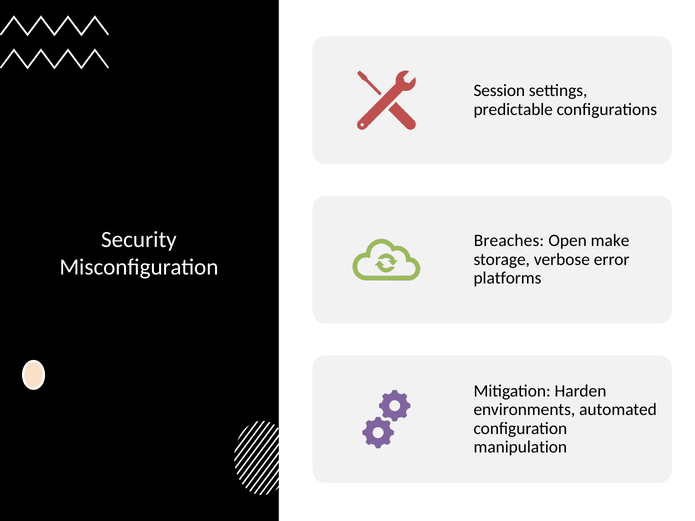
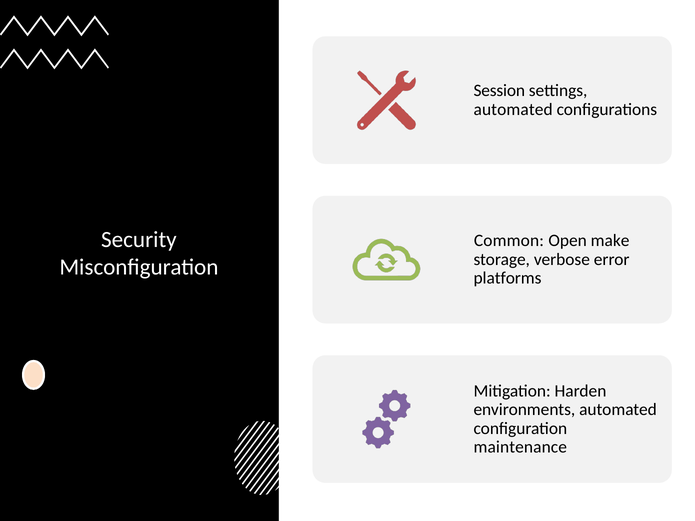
predictable: predictable -> automated (513, 109)
Breaches: Breaches -> Common (509, 241)
manipulation: manipulation -> maintenance (520, 447)
